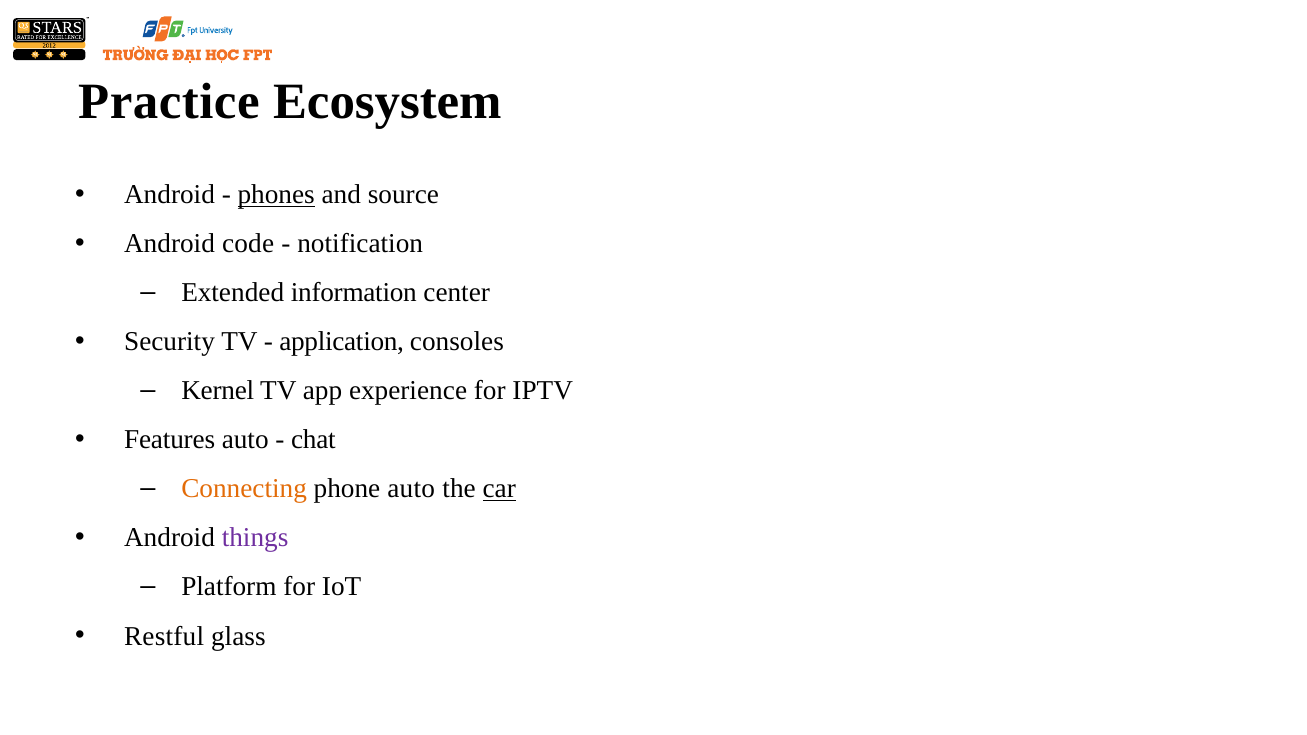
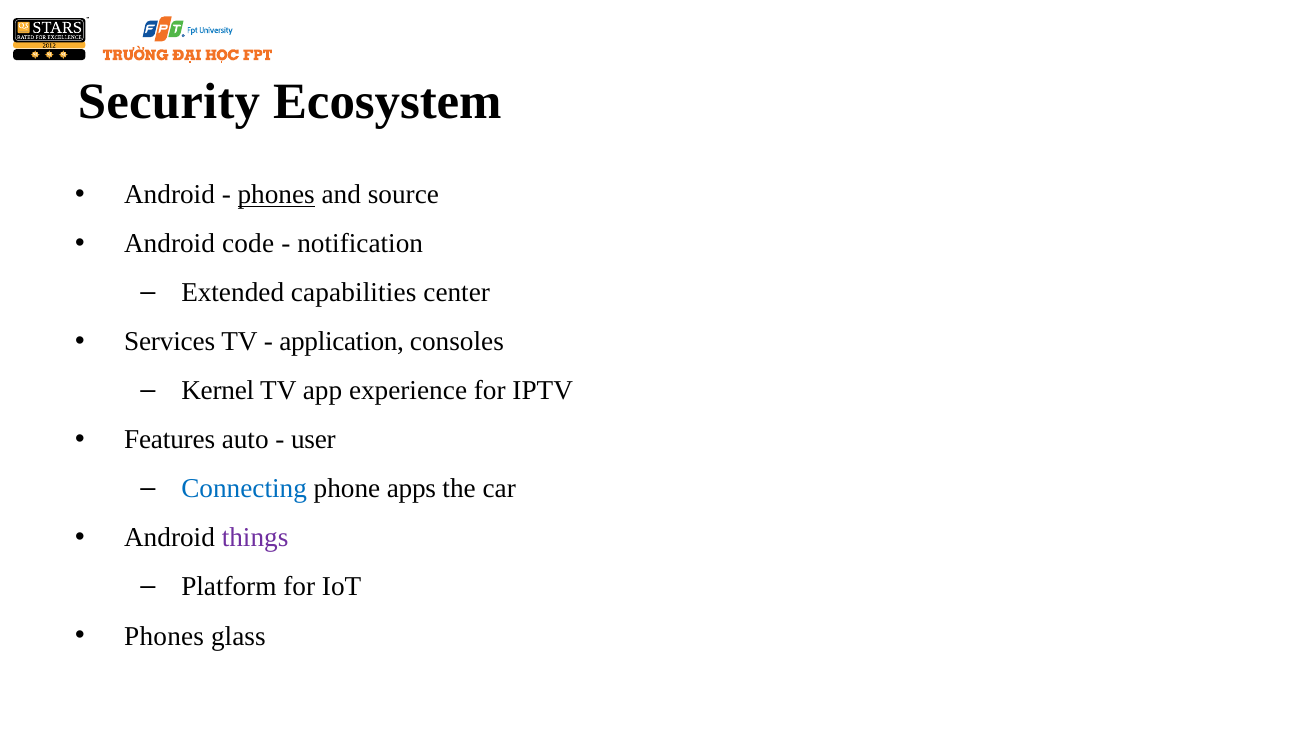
Practice: Practice -> Security (169, 102)
information: information -> capabilities (354, 293)
Security: Security -> Services (170, 342)
chat: chat -> user (313, 440)
Connecting colour: orange -> blue (244, 489)
phone auto: auto -> apps (411, 489)
car underline: present -> none (499, 489)
Restful: Restful -> Phones (164, 636)
